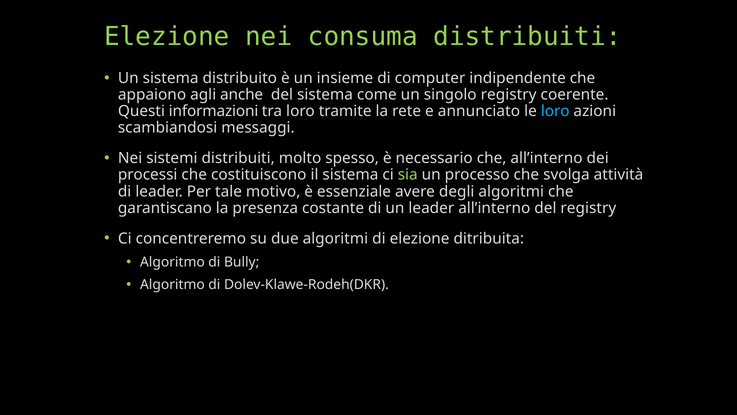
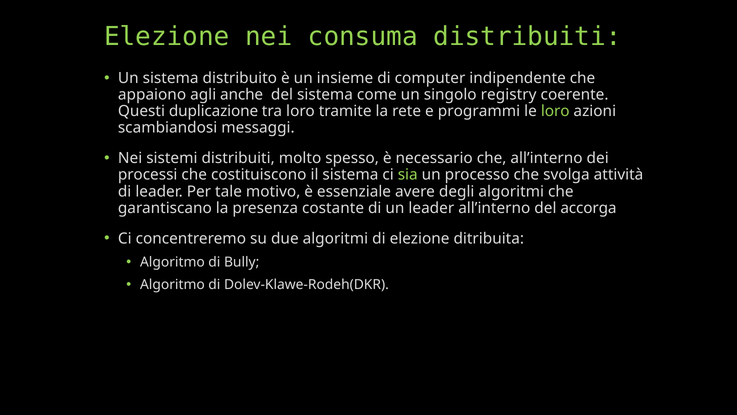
informazioni: informazioni -> duplicazione (214, 111)
annunciato: annunciato -> programmi (479, 111)
loro colour: light blue -> light green (555, 111)
del registry: registry -> accorga (588, 208)
